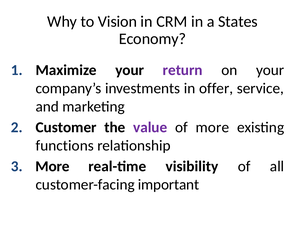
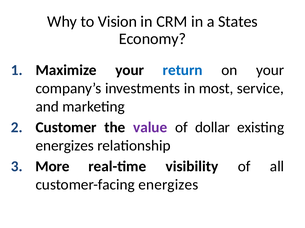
return colour: purple -> blue (183, 70)
offer: offer -> most (216, 89)
of more: more -> dollar (213, 128)
functions: functions -> energizes (65, 146)
customer-facing important: important -> energizes (168, 185)
